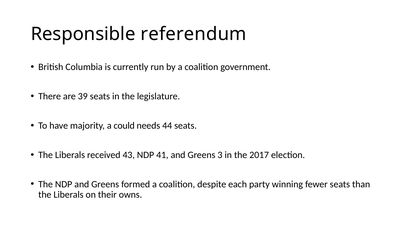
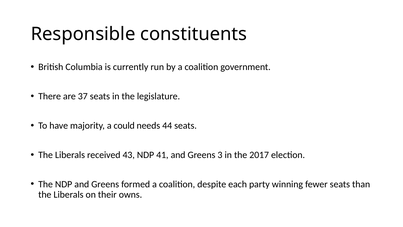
referendum: referendum -> constituents (194, 34)
39: 39 -> 37 (83, 96)
